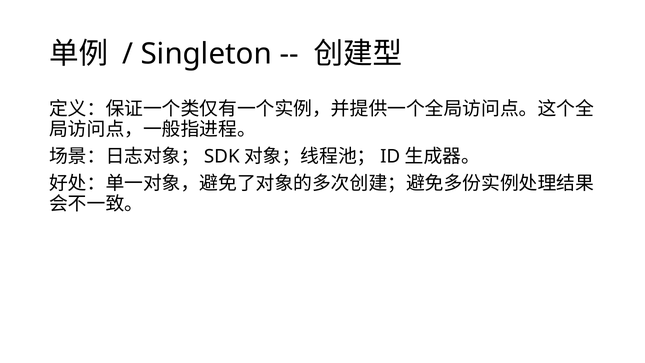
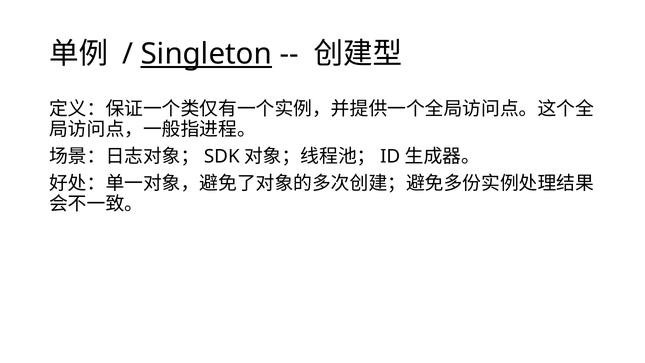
Singleton underline: none -> present (206, 54)
